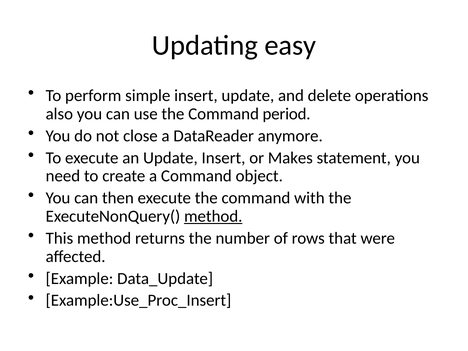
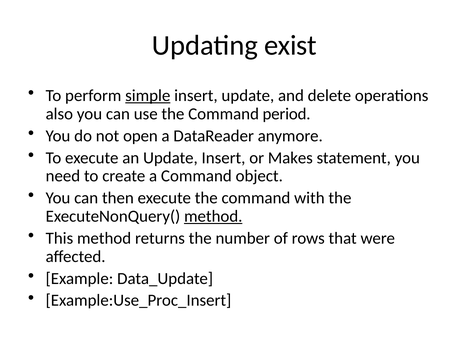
easy: easy -> exist (290, 45)
simple underline: none -> present (148, 96)
close: close -> open (140, 136)
